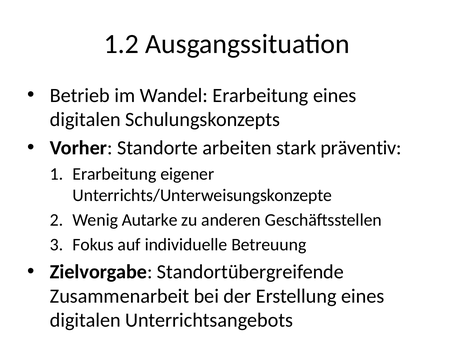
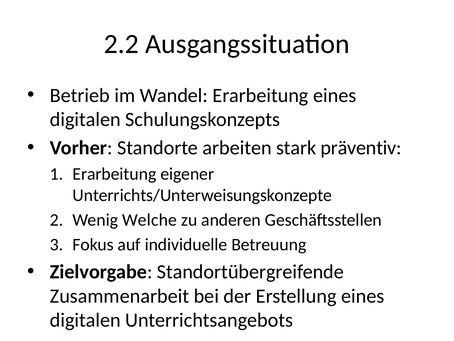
1.2: 1.2 -> 2.2 (121, 44)
Autarke: Autarke -> Welche (149, 220)
